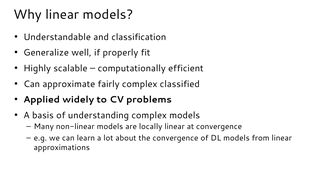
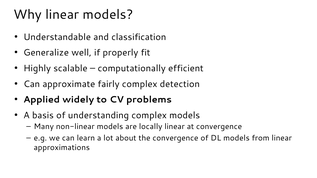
classified: classified -> detection (180, 84)
